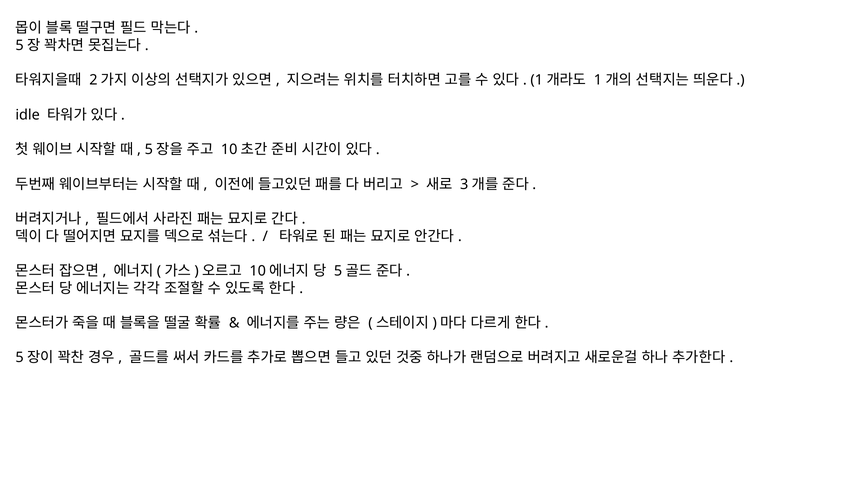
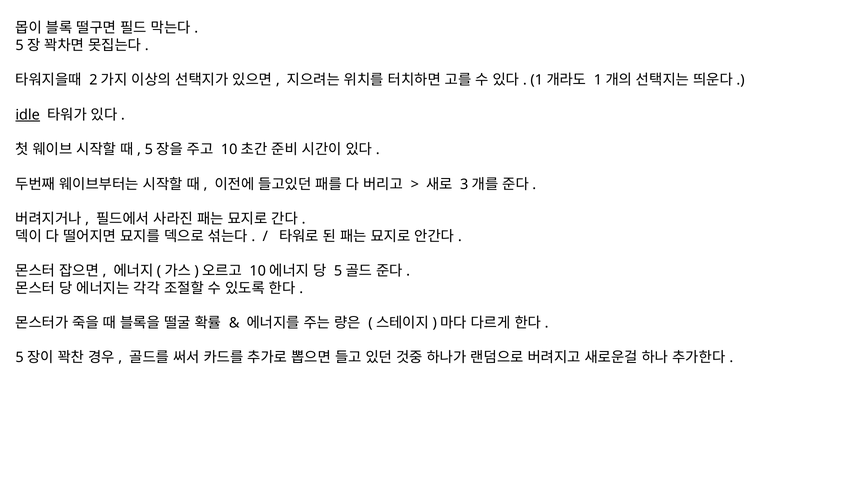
idle underline: none -> present (28, 115)
